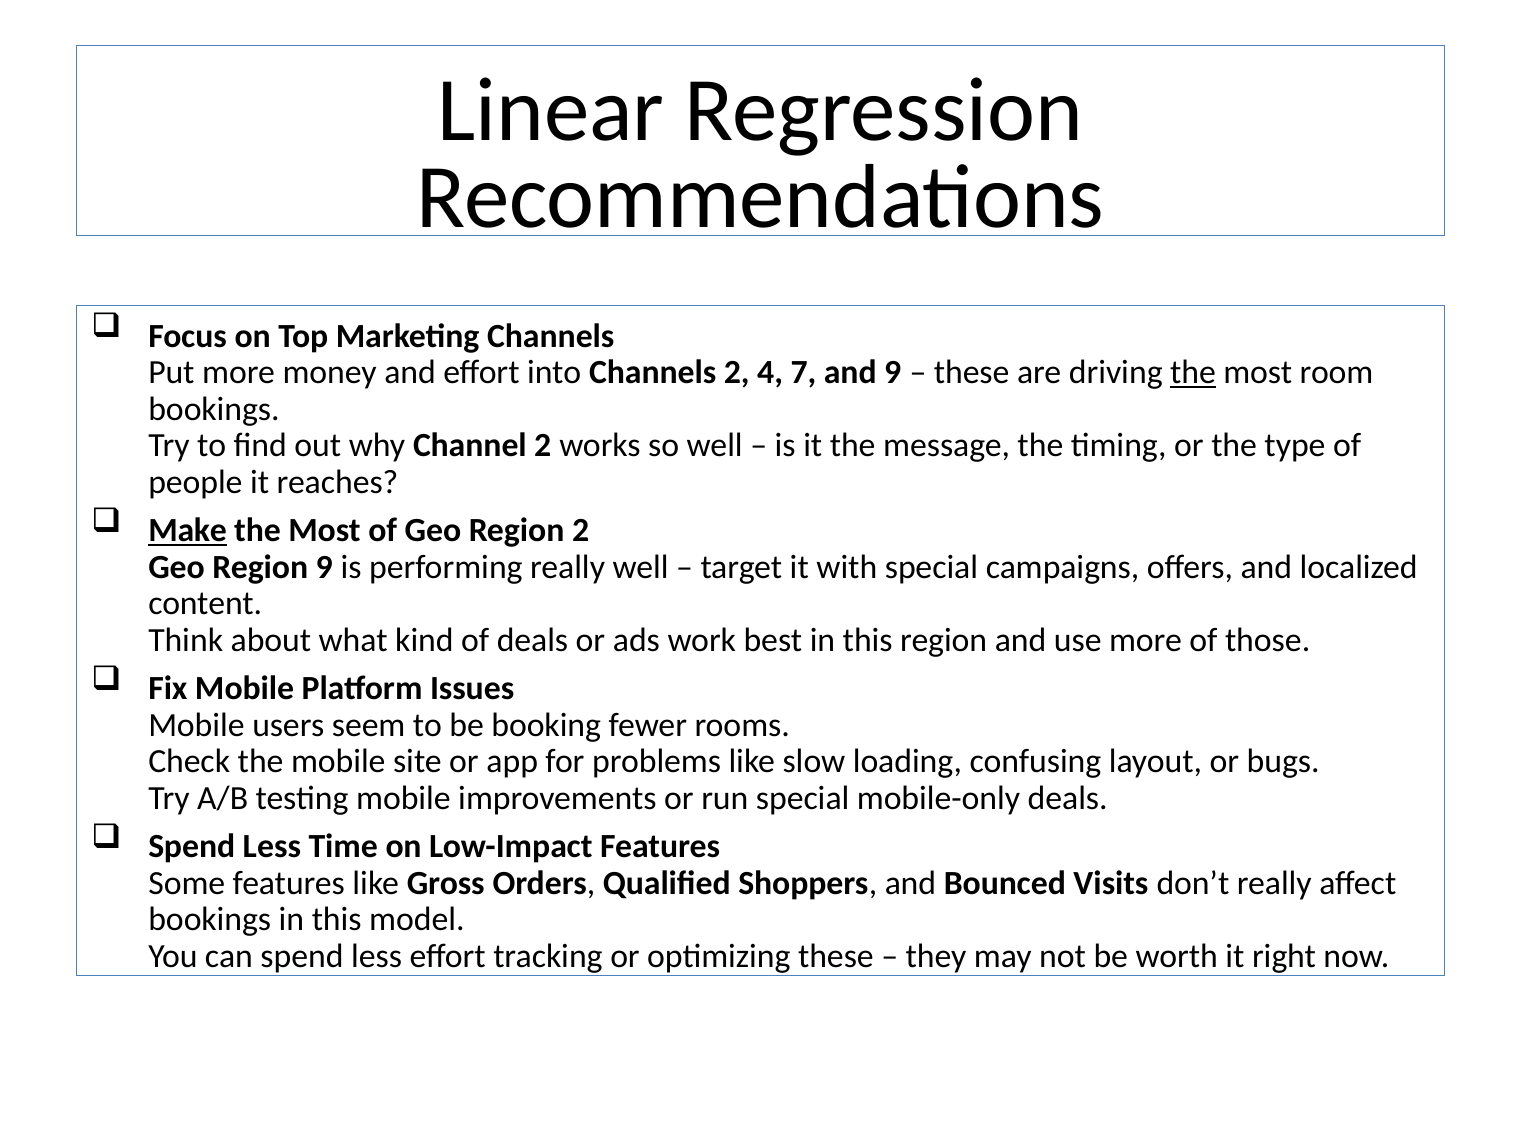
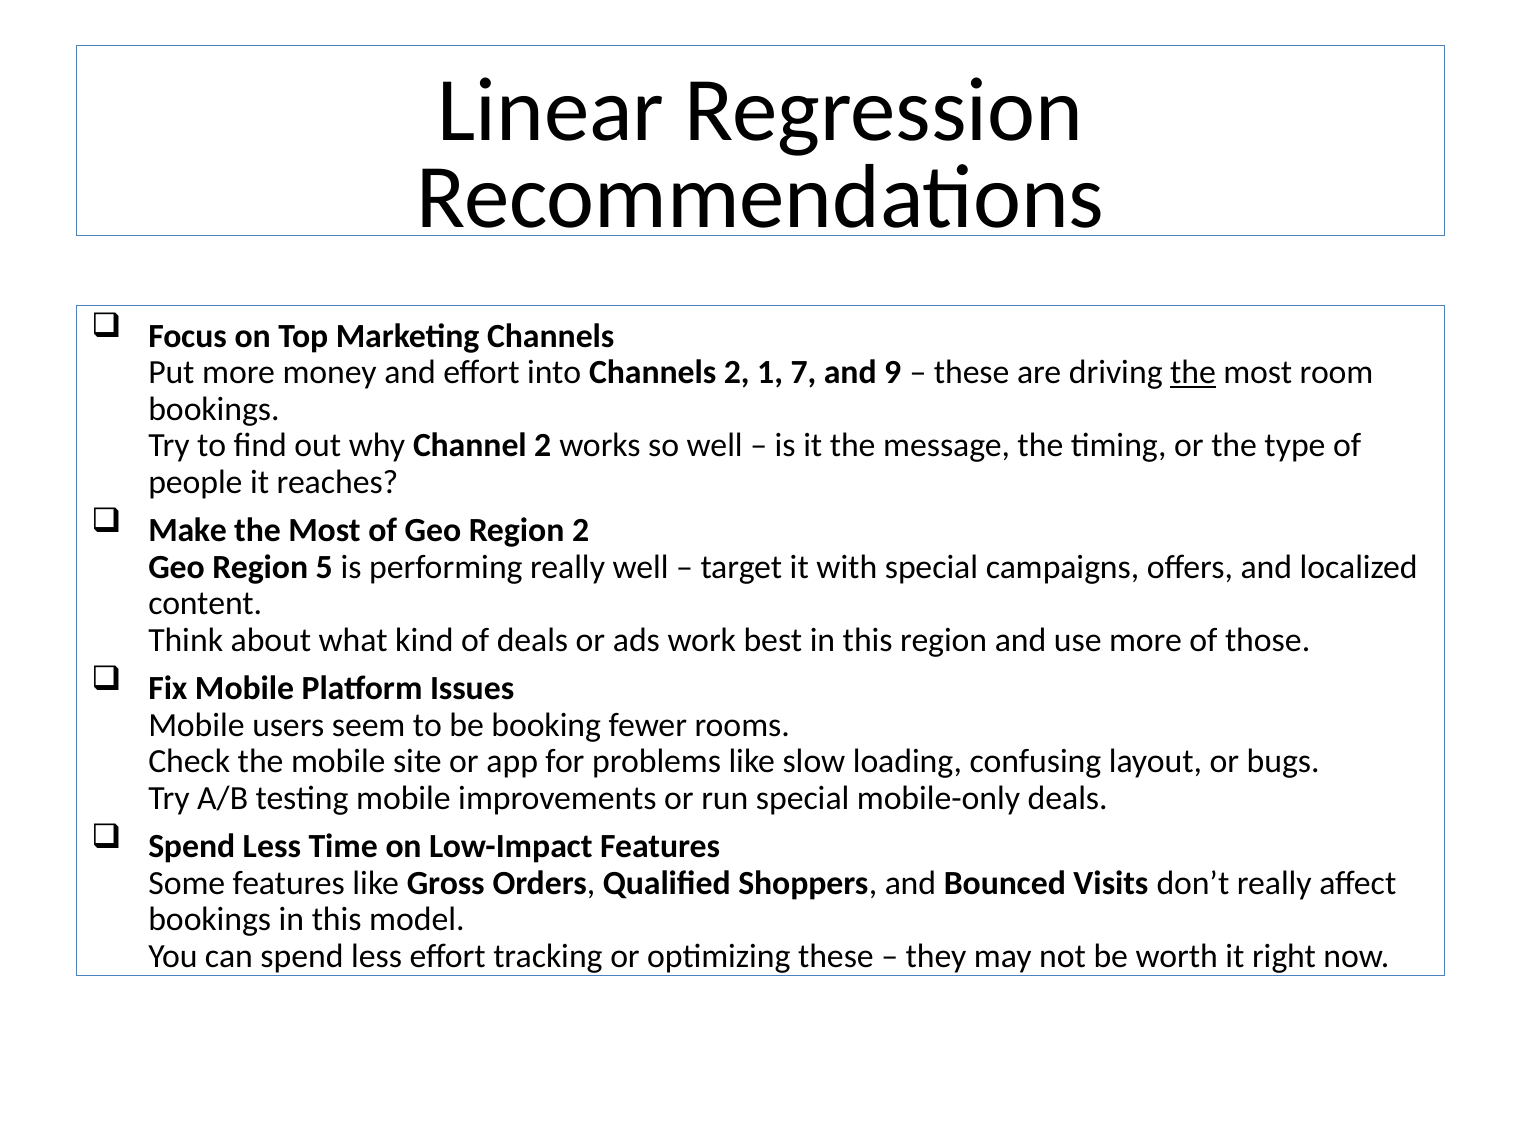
4: 4 -> 1 (770, 372)
Make underline: present -> none (188, 530)
Region 9: 9 -> 5 (324, 567)
